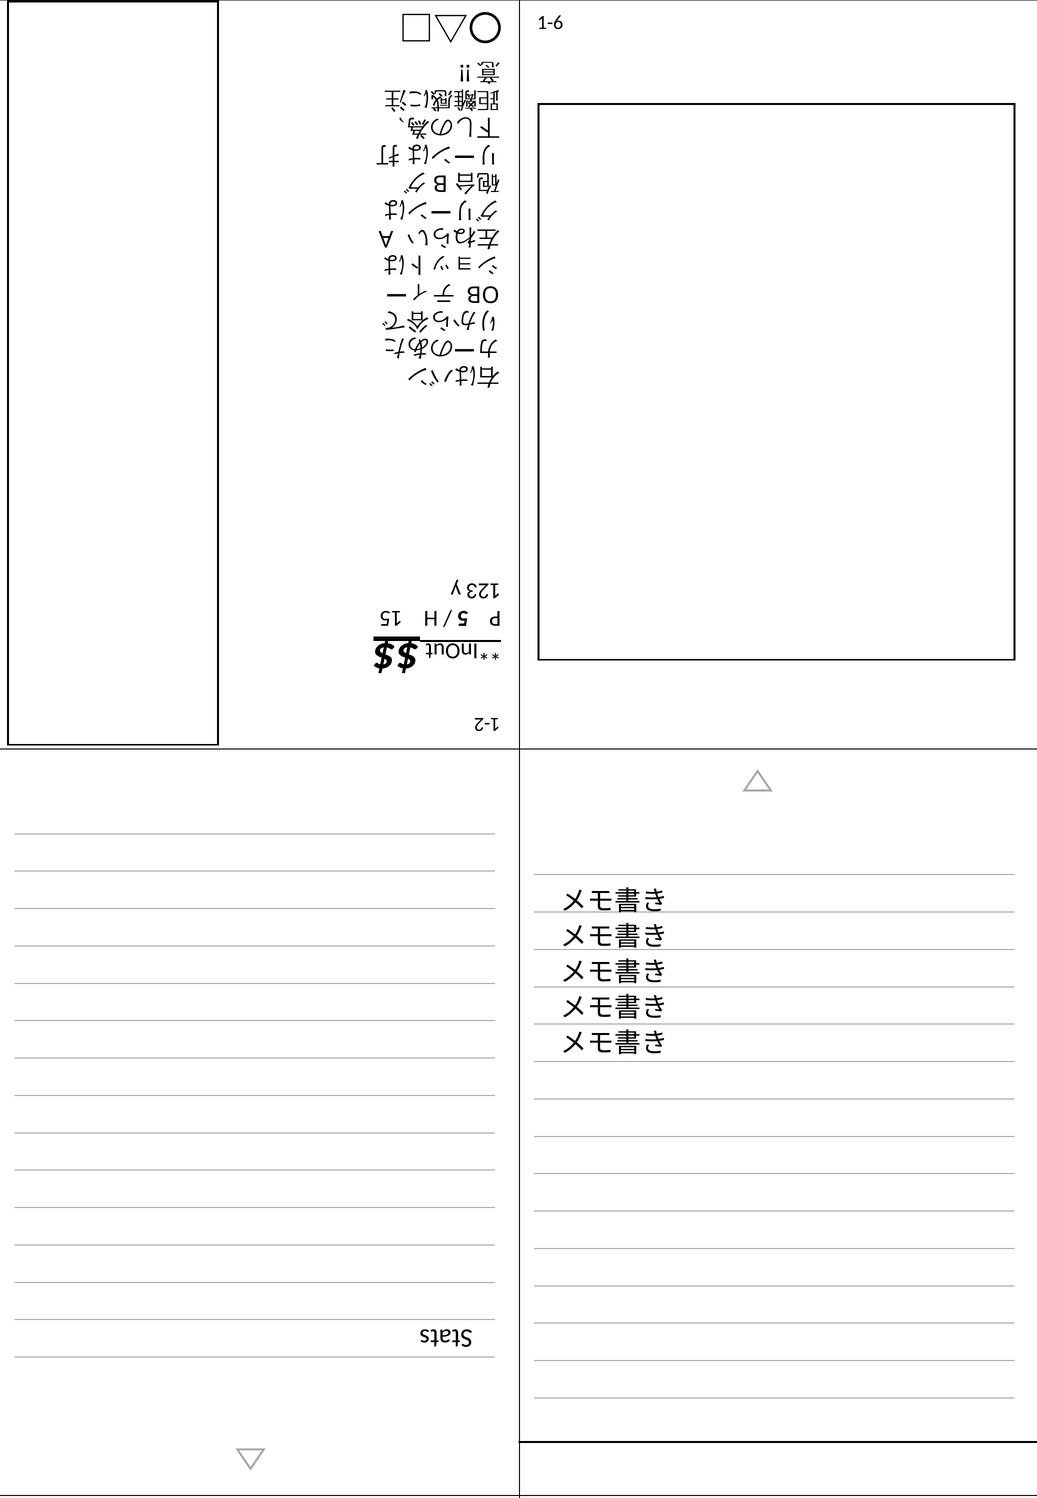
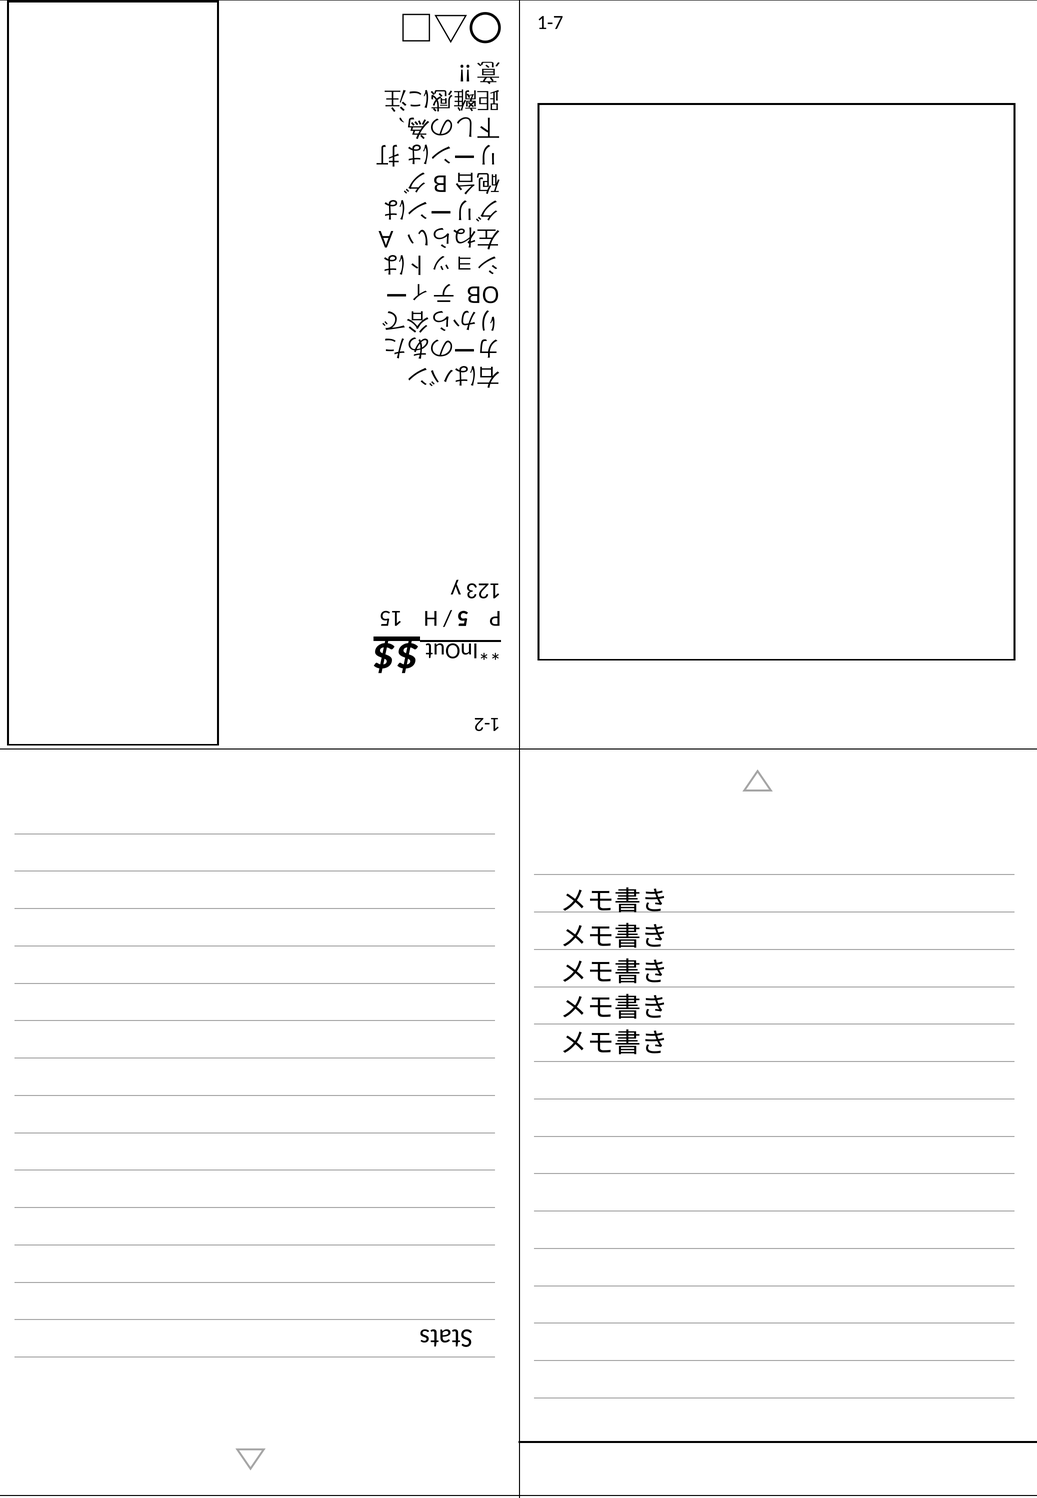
1-6: 1-6 -> 1-7 (550, 23)
